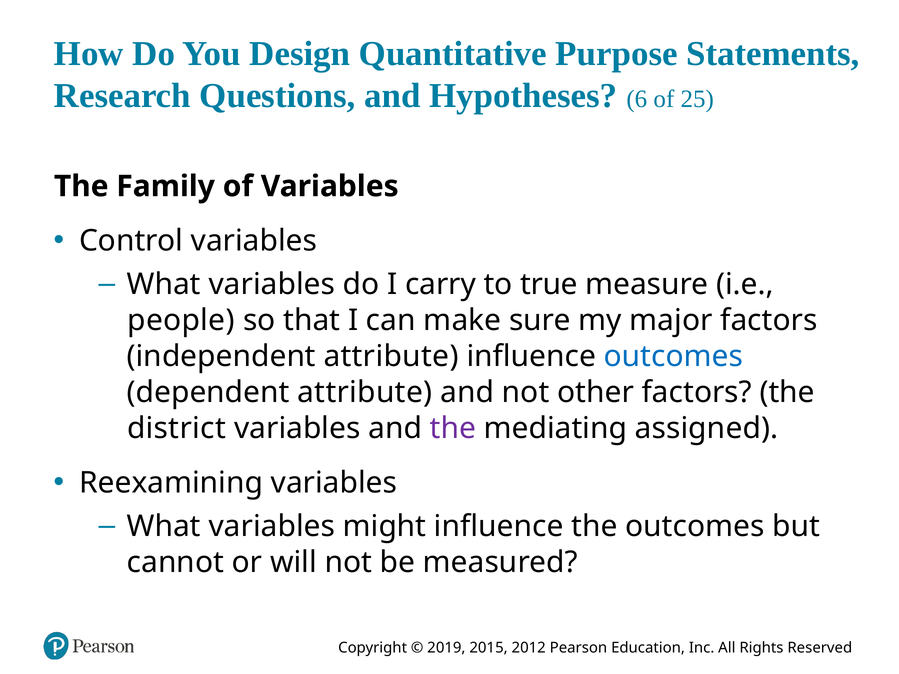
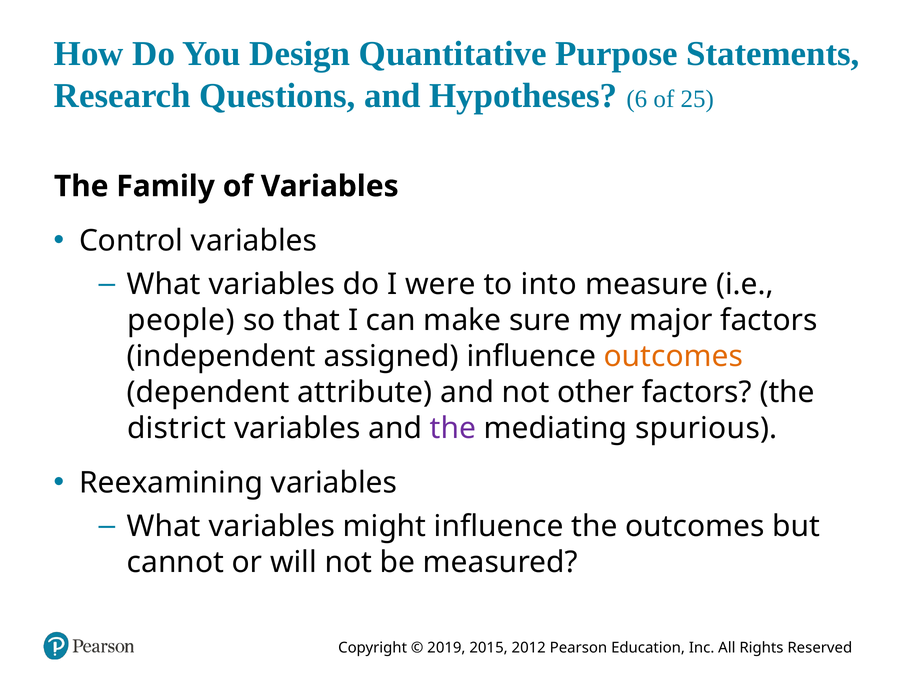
carry: carry -> were (440, 285)
true: true -> into (549, 285)
independent attribute: attribute -> assigned (391, 356)
outcomes colour: blue -> orange (673, 356)
assigned: assigned -> spurious (706, 428)
